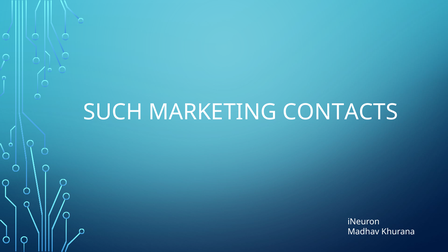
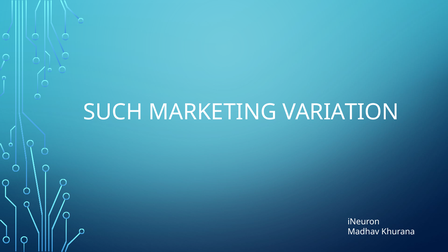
CONTACTS: CONTACTS -> VARIATION (341, 112)
